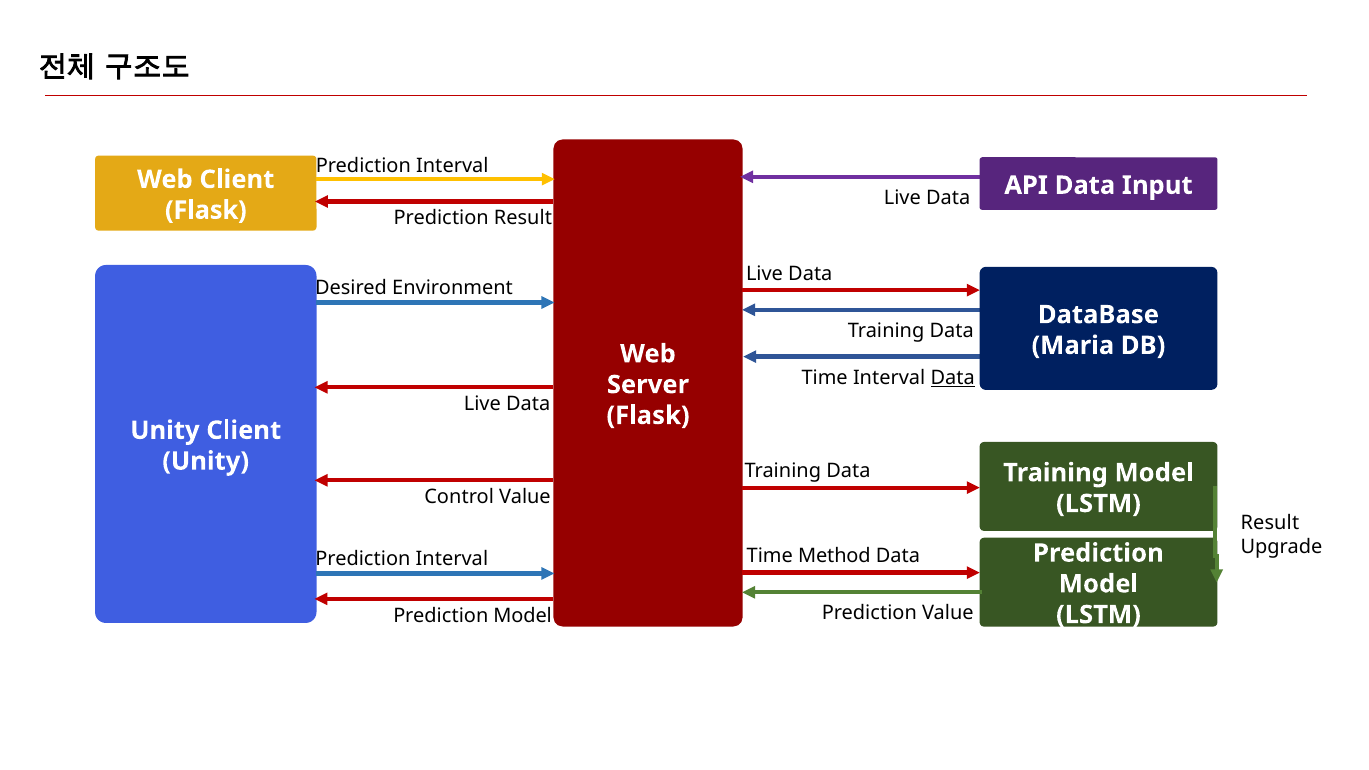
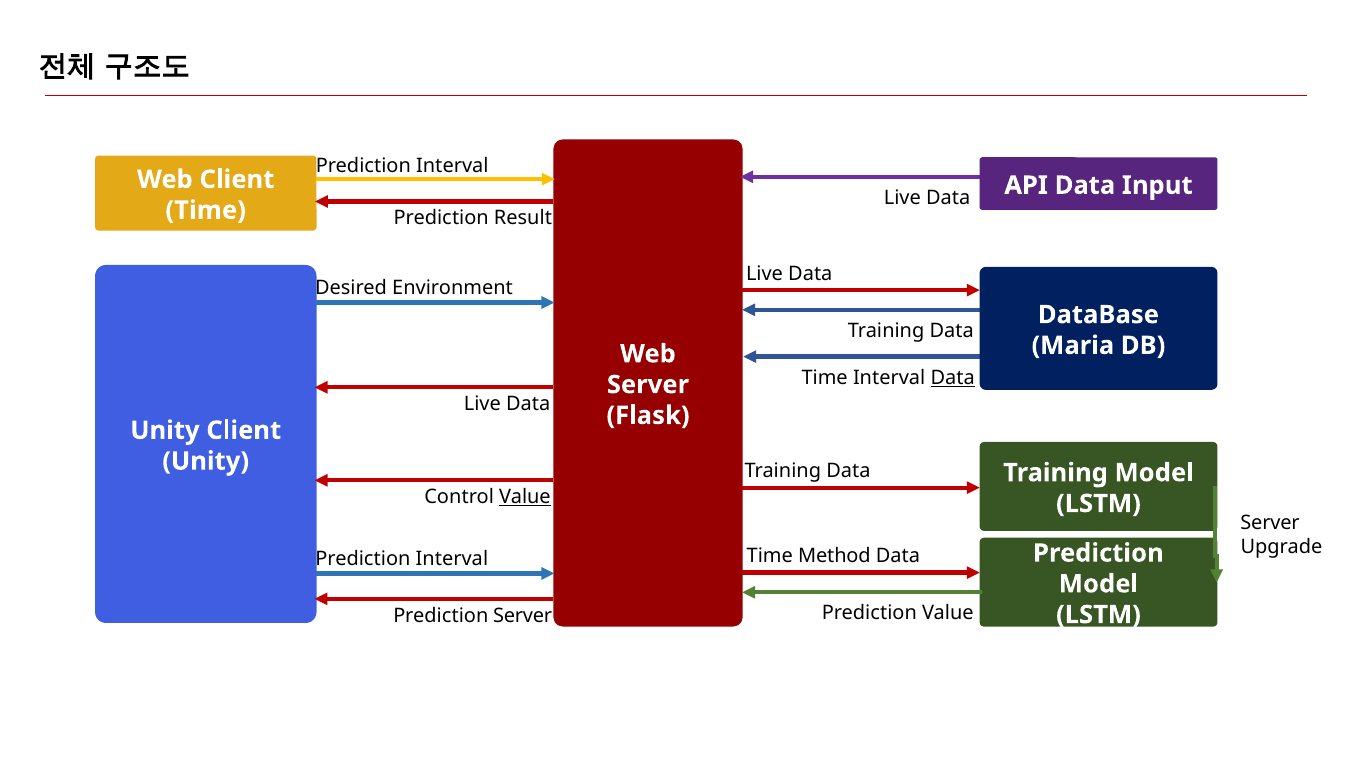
Flask: Flask -> Time (206, 210)
Value underline: none -> present (525, 497)
Result: Result -> Server (1270, 523)
Model: Model -> Server (523, 616)
